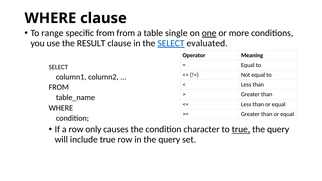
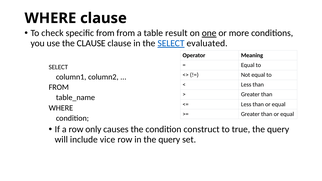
range: range -> check (52, 33)
single: single -> result (176, 33)
the RESULT: RESULT -> CLAUSE (91, 43)
character: character -> construct (202, 129)
true underline: present -> none (241, 129)
include true: true -> vice (108, 140)
